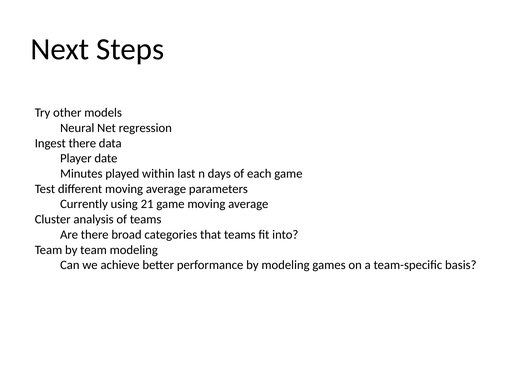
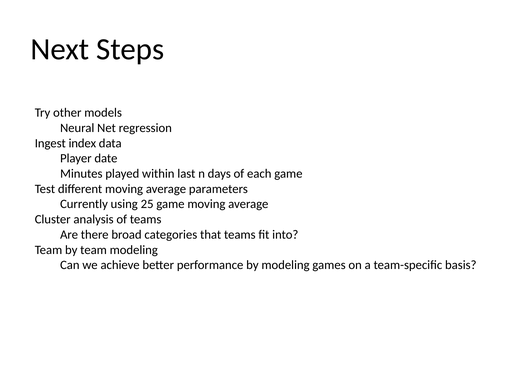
Ingest there: there -> index (82, 143)
21: 21 -> 25 (147, 204)
